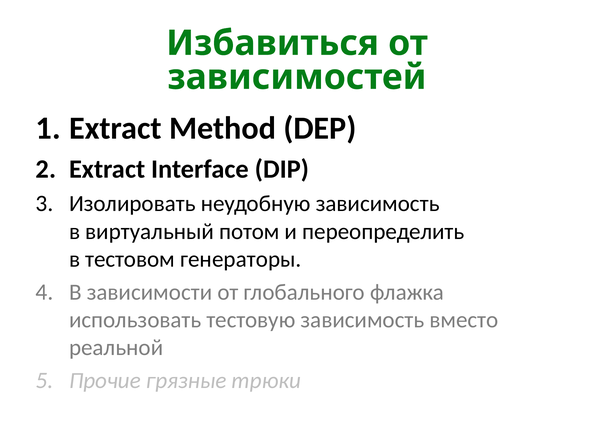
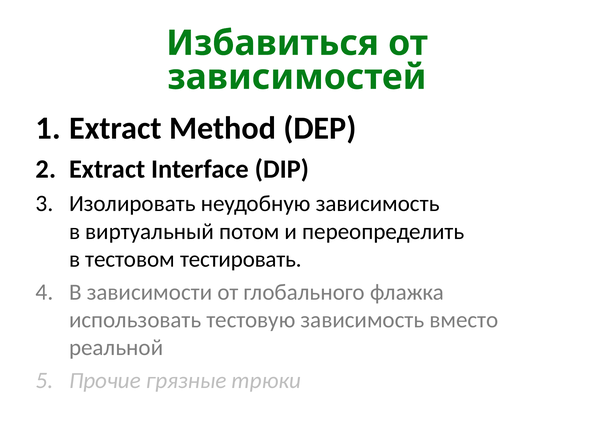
генераторы: генераторы -> тестировать (241, 259)
